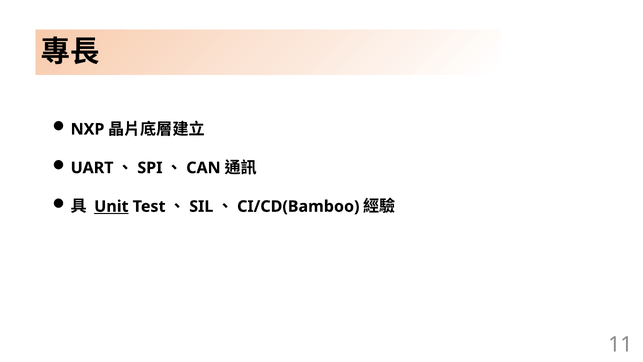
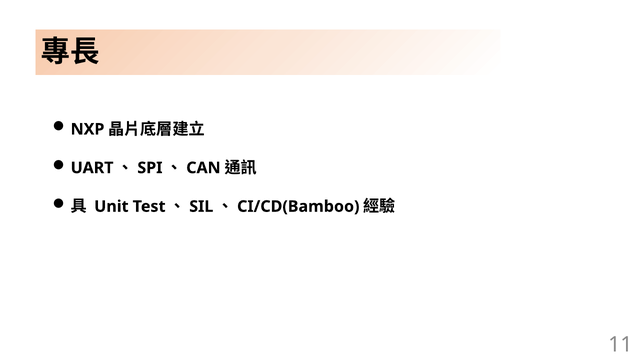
Unit underline: present -> none (111, 206)
